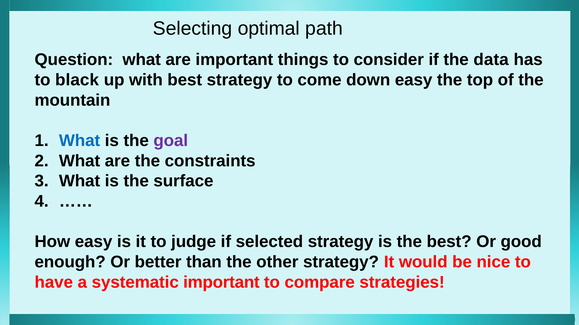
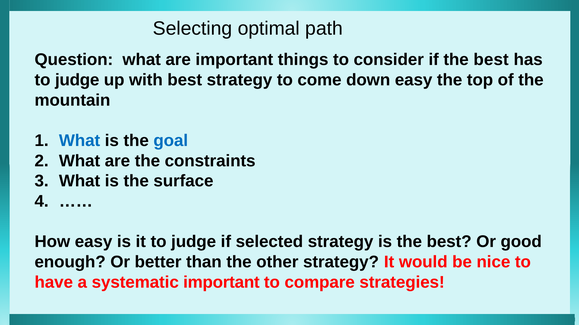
if the data: data -> best (491, 60)
black: black -> judge (77, 80)
goal colour: purple -> blue (171, 141)
